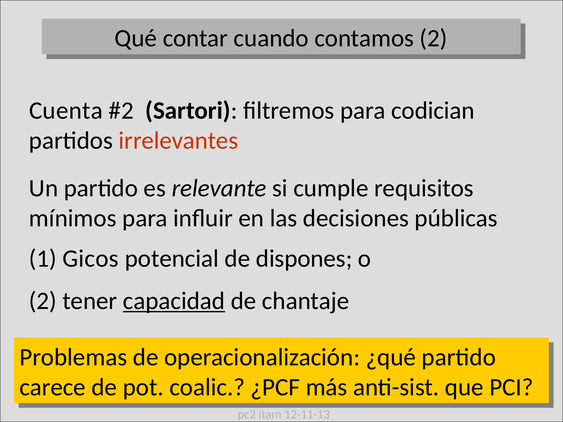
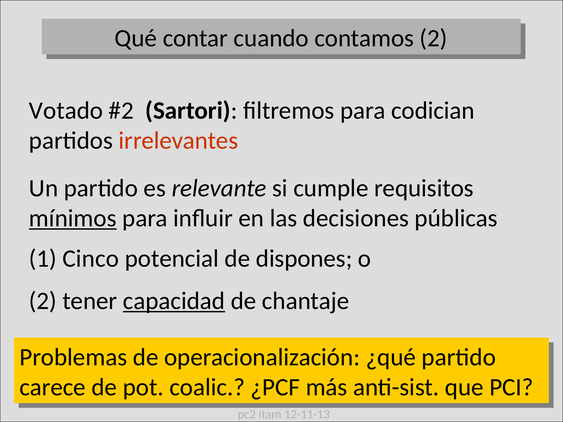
Cuenta: Cuenta -> Votado (66, 111)
mínimos underline: none -> present (73, 218)
Gicos: Gicos -> Cinco (91, 259)
